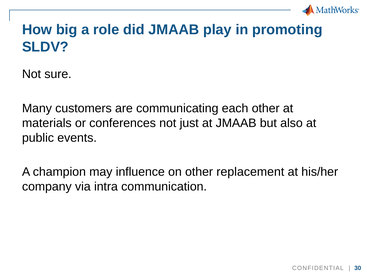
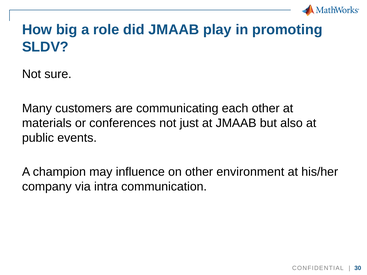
replacement: replacement -> environment (250, 172)
